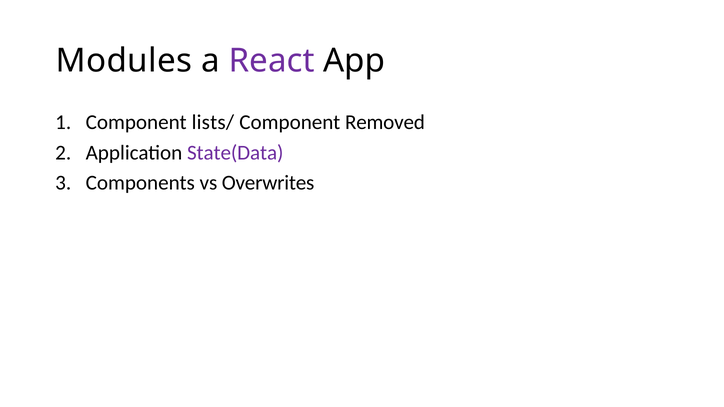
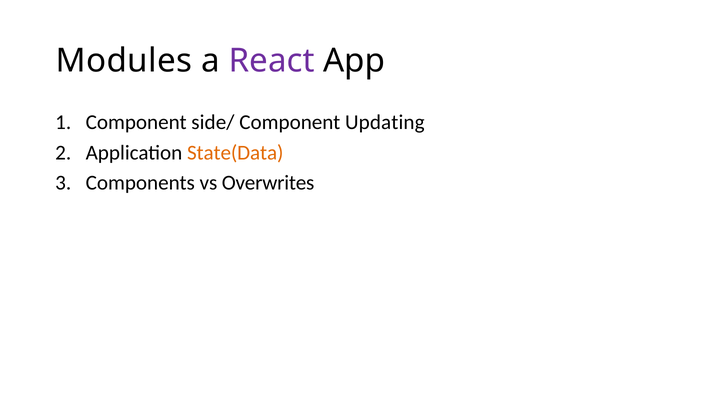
lists/: lists/ -> side/ (213, 122)
Removed: Removed -> Updating (385, 122)
State(Data colour: purple -> orange (235, 153)
